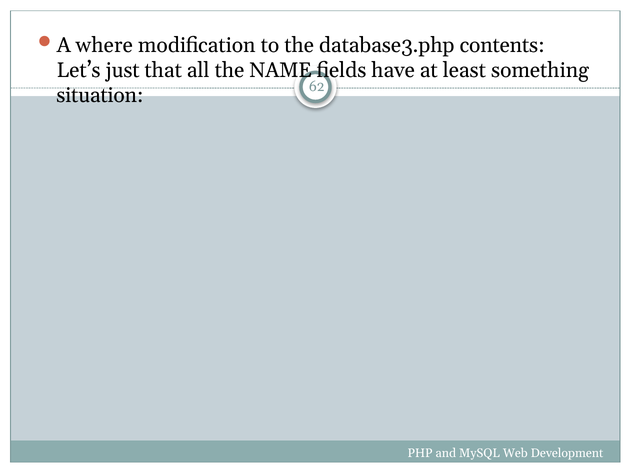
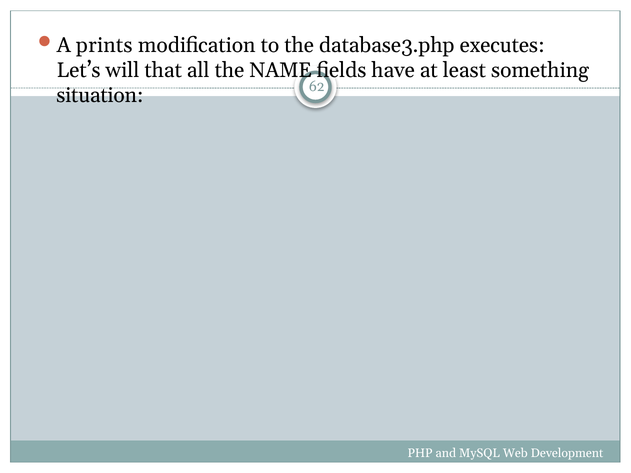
where: where -> prints (104, 45)
contents: contents -> executes (502, 45)
just: just -> will (123, 70)
